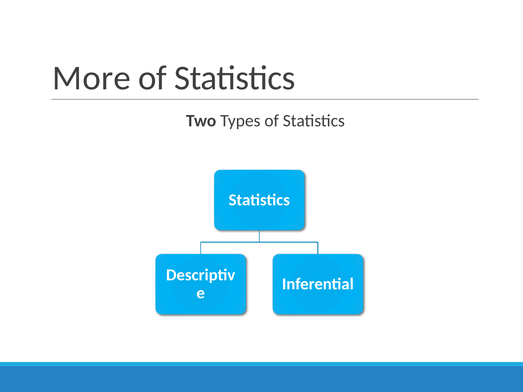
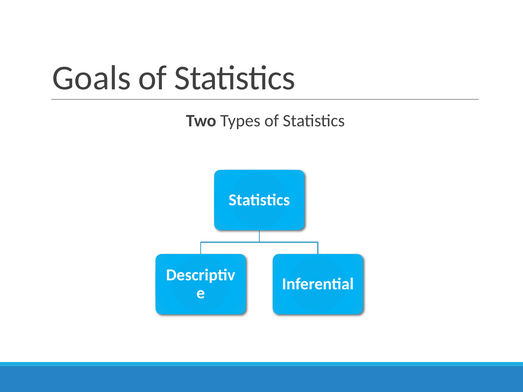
More: More -> Goals (92, 78)
